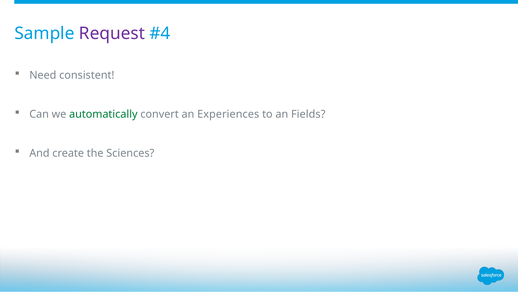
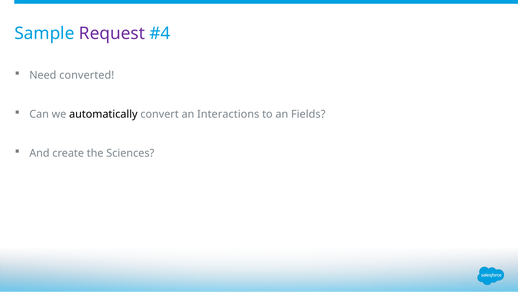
consistent: consistent -> converted (87, 75)
automatically colour: green -> black (103, 114)
Experiences: Experiences -> Interactions (228, 114)
